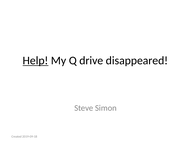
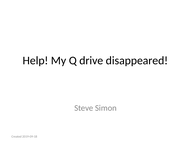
Help underline: present -> none (36, 61)
